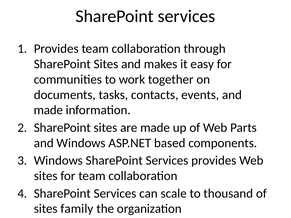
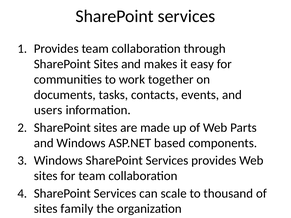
made: made -> users (48, 110)
